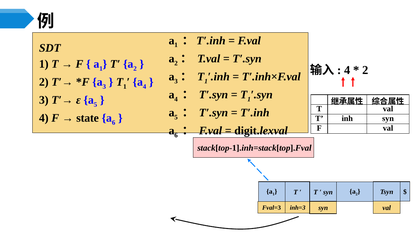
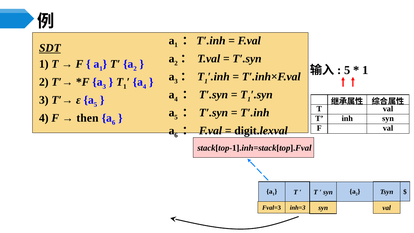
SDT underline: none -> present (50, 48)
4: 4 -> 5 (347, 70)
2: 2 -> 1 (365, 70)
state: state -> then (87, 118)
